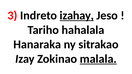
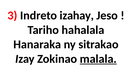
izahay underline: present -> none (77, 16)
